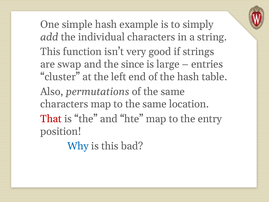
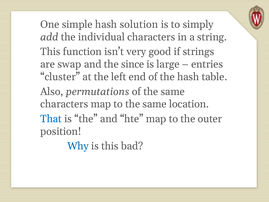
example: example -> solution (139, 24)
That colour: red -> blue (51, 119)
entry: entry -> outer (210, 119)
